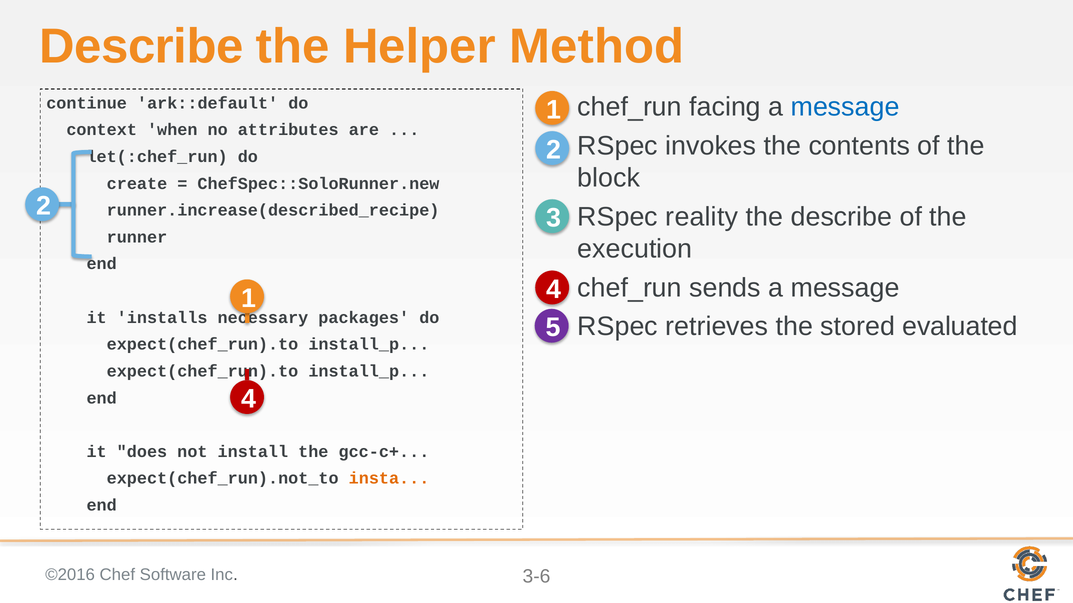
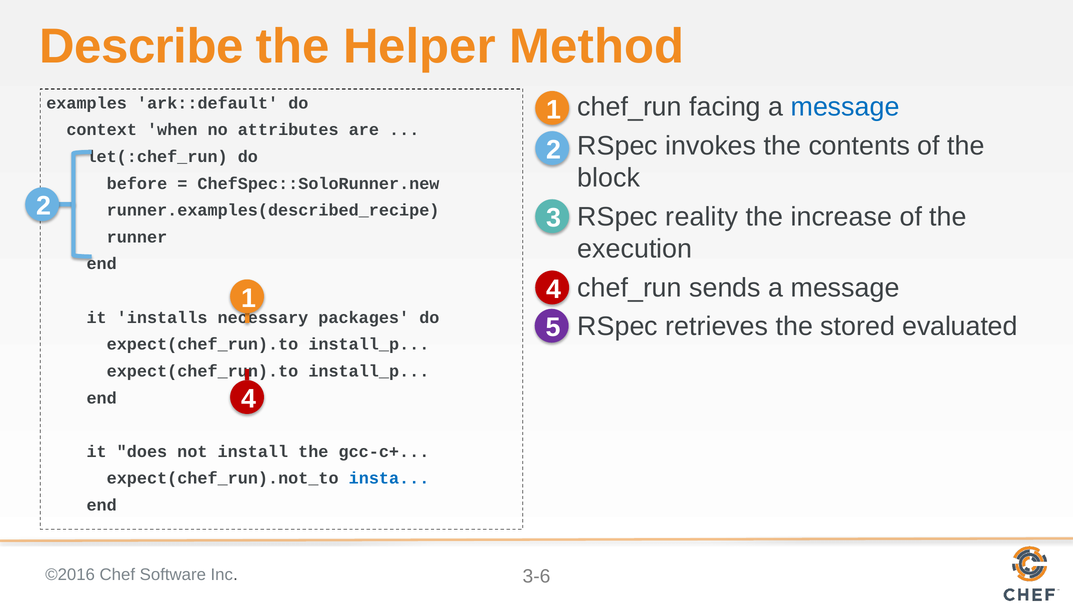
continue: continue -> examples (87, 103)
create: create -> before (137, 184)
runner.increase(described_recipe: runner.increase(described_recipe -> runner.examples(described_recipe (273, 211)
the describe: describe -> increase (841, 217)
insta colour: orange -> blue (389, 479)
